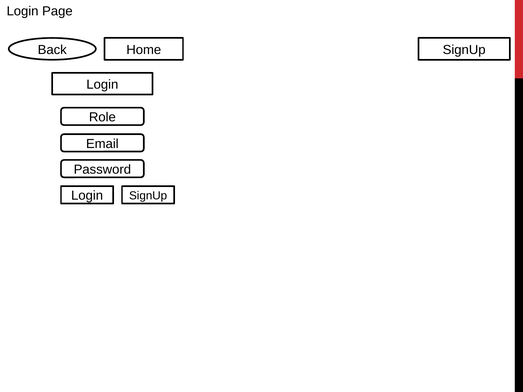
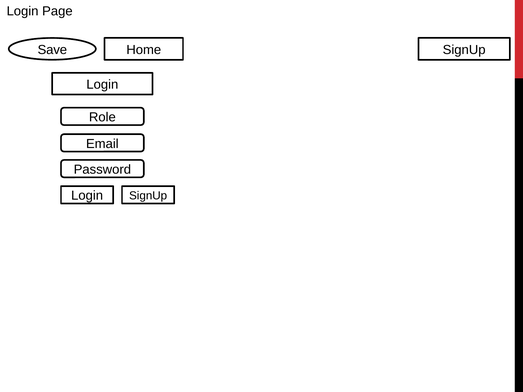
Back: Back -> Save (52, 50)
